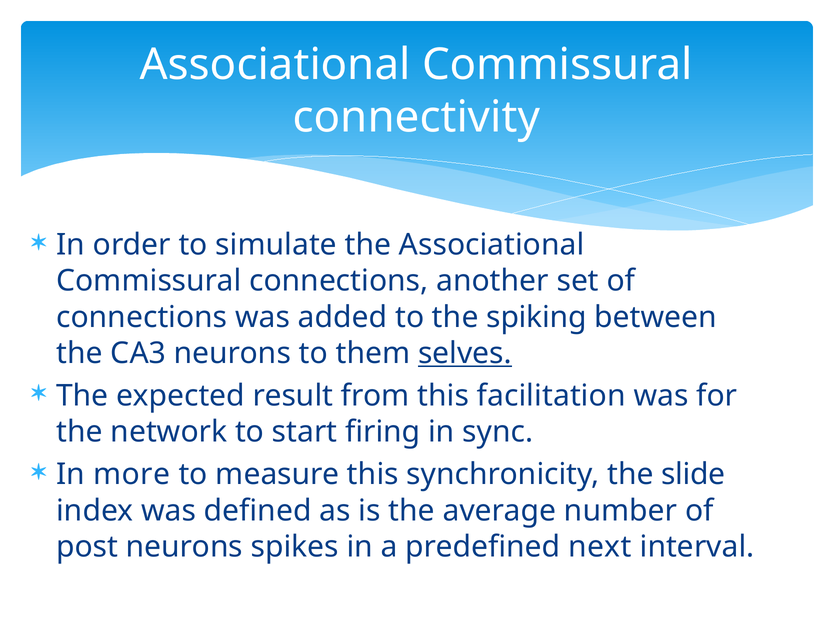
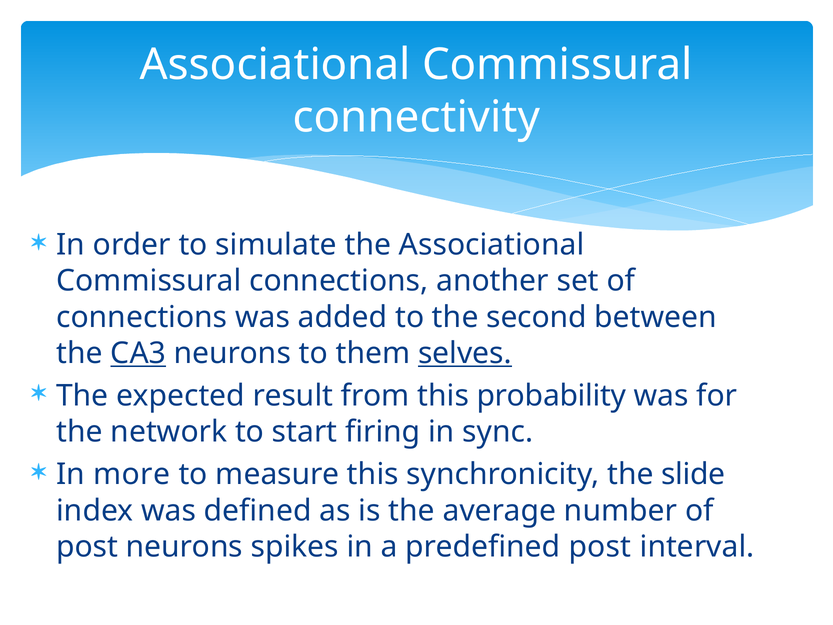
spiking: spiking -> second (536, 317)
CA3 underline: none -> present (138, 353)
facilitation: facilitation -> probability (551, 396)
predefined next: next -> post (600, 546)
